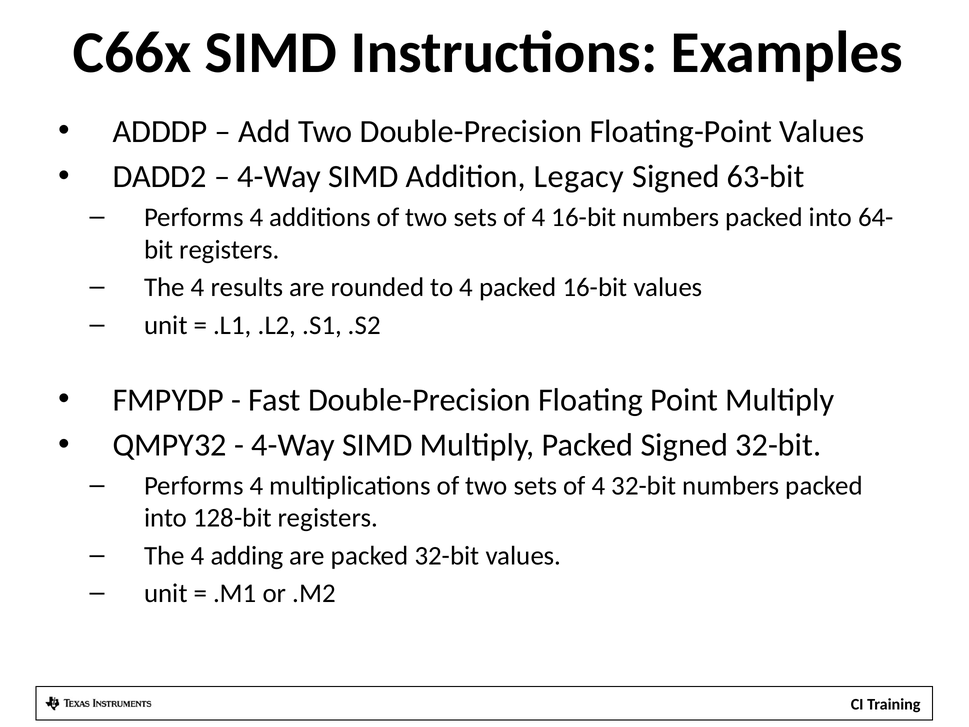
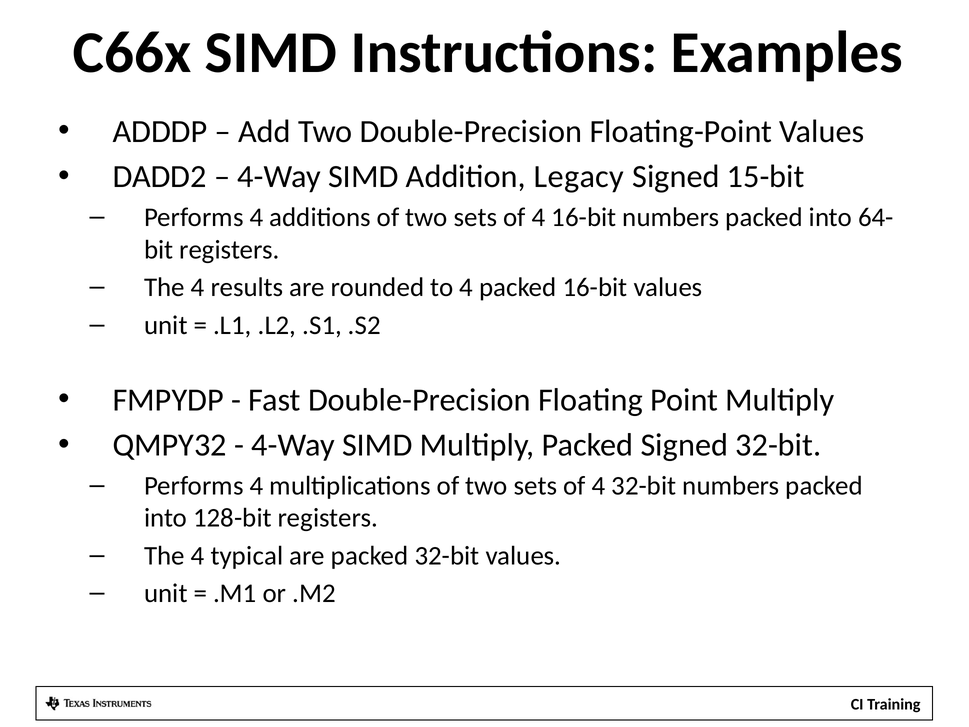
63-bit: 63-bit -> 15-bit (766, 177)
adding: adding -> typical (247, 556)
